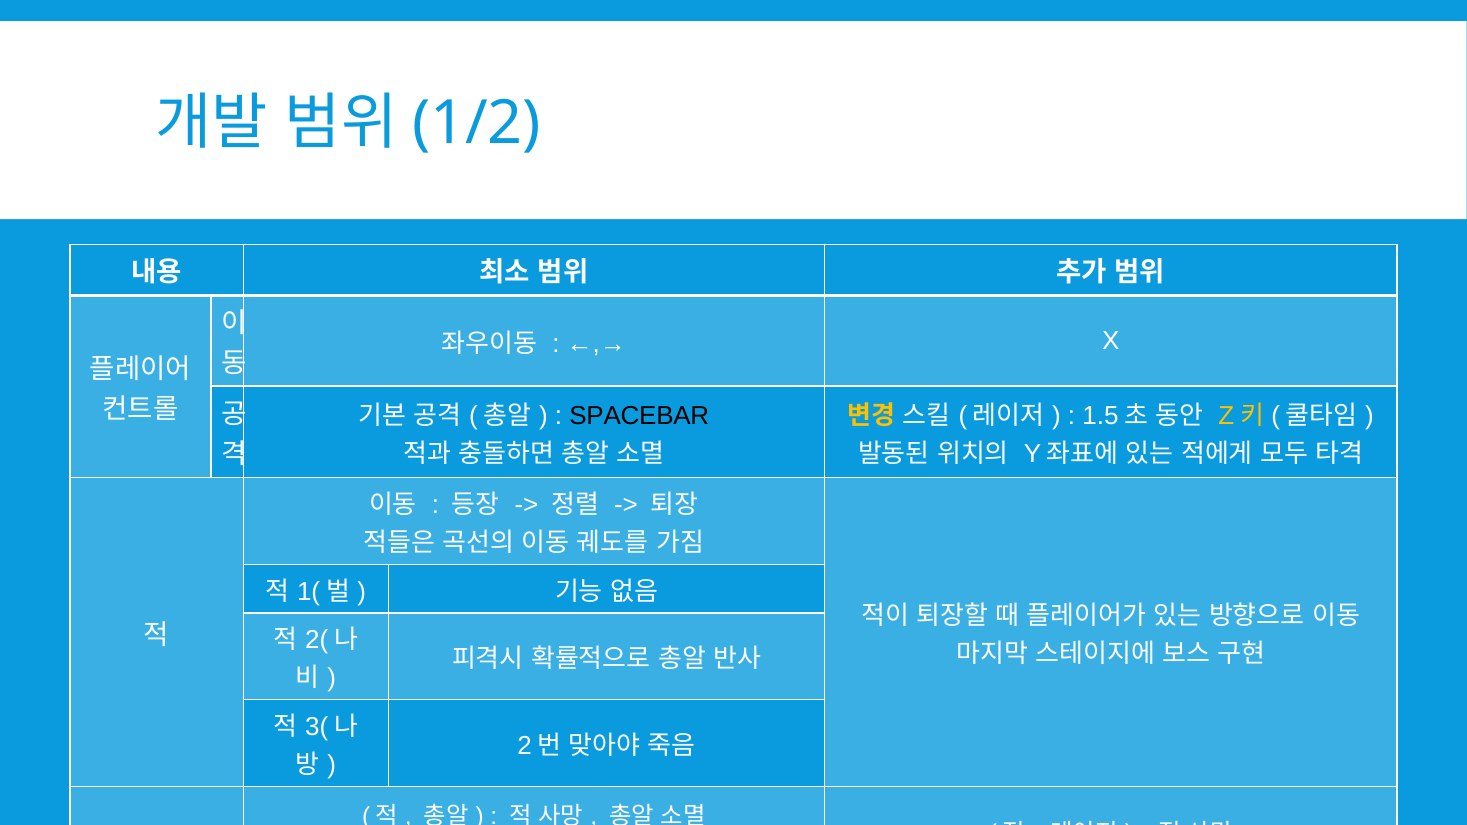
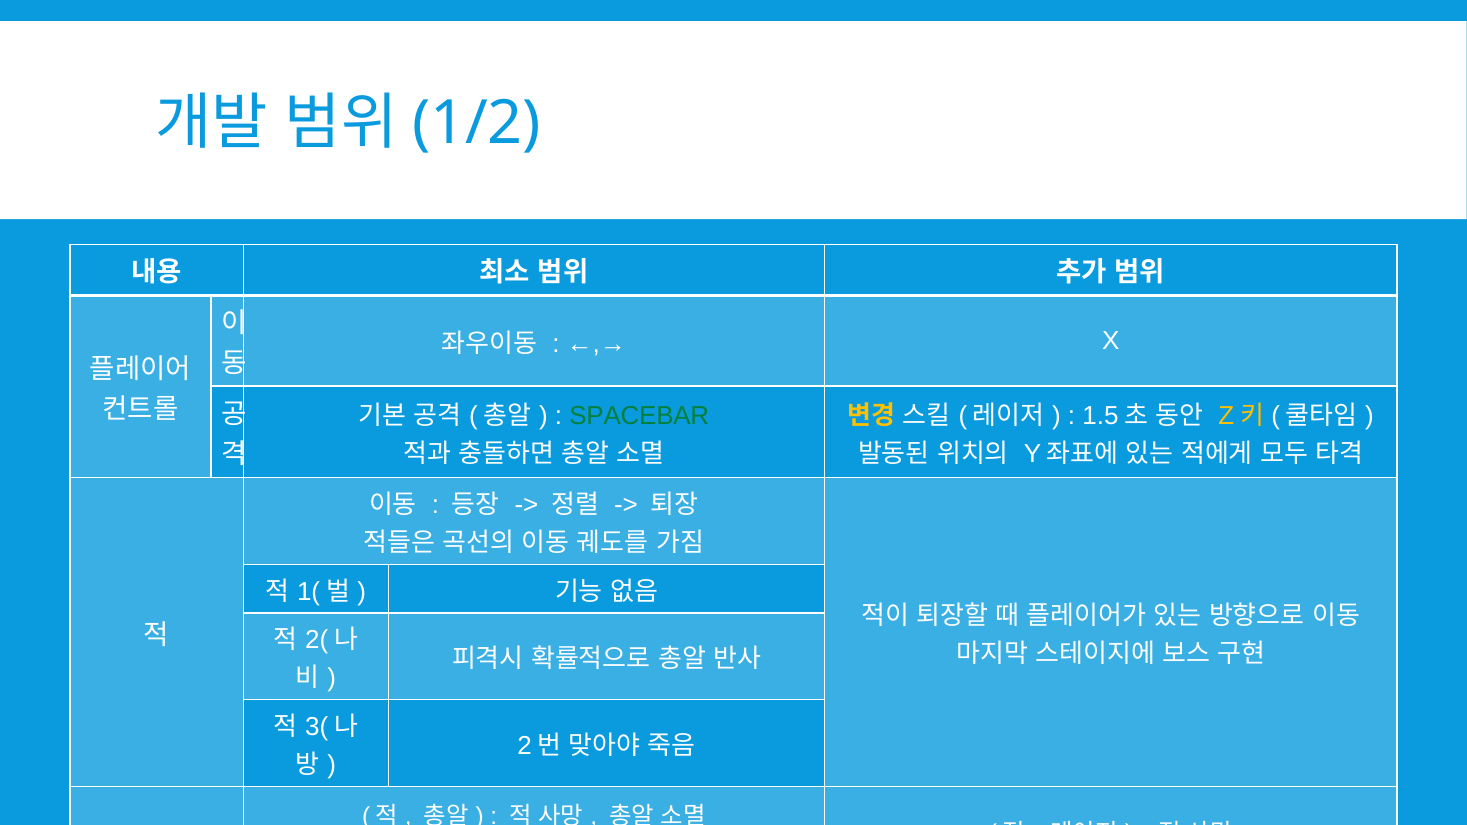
SPACEBAR colour: black -> green (639, 416)
